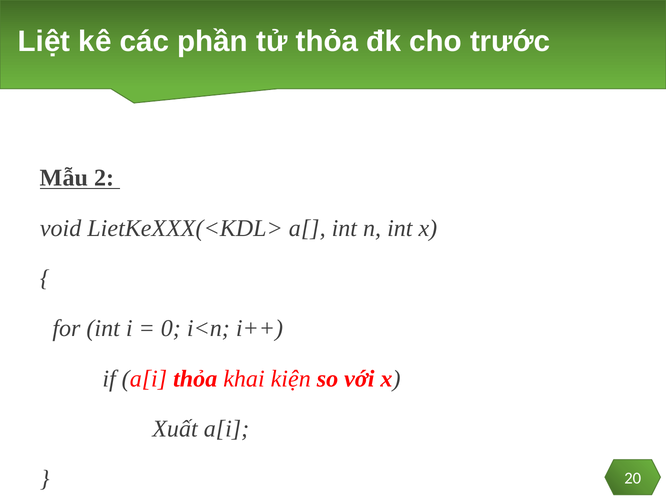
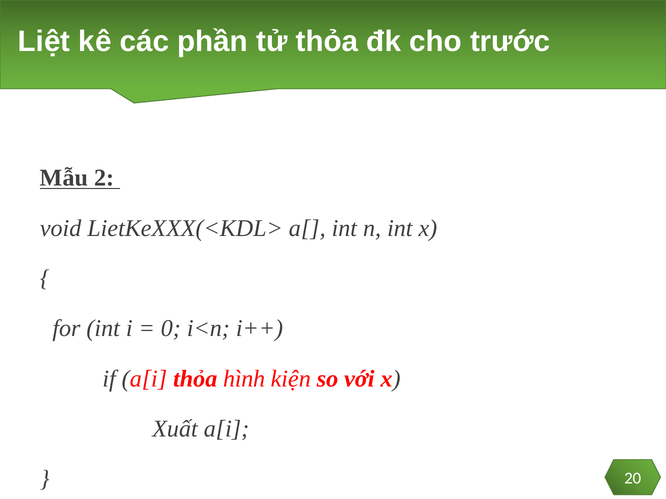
khai: khai -> hình (244, 379)
